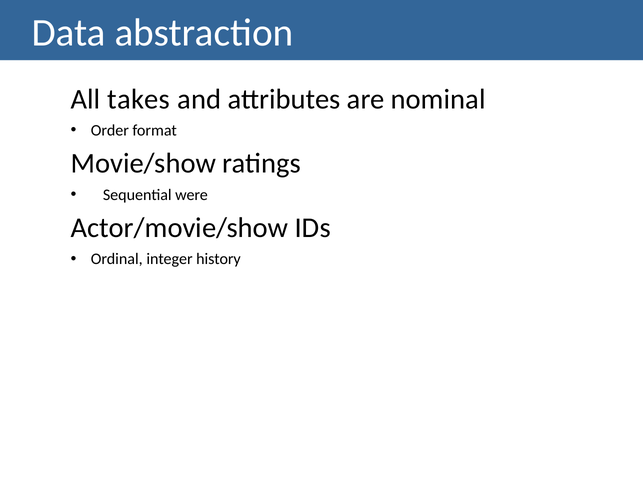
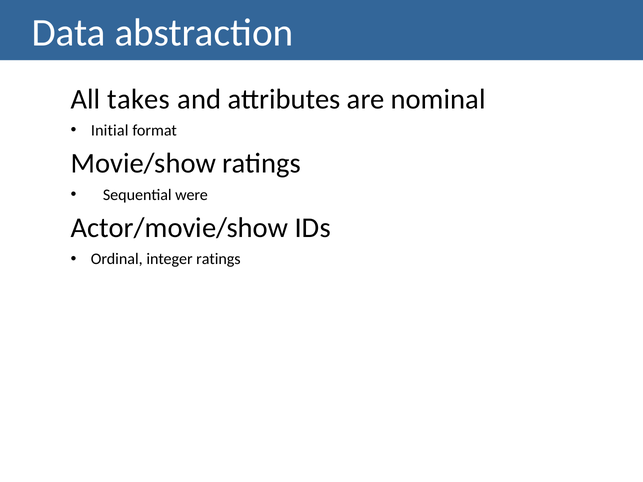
Order: Order -> Initial (110, 131)
integer history: history -> ratings (218, 259)
